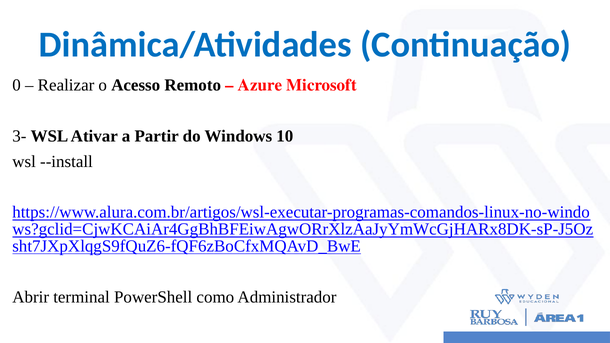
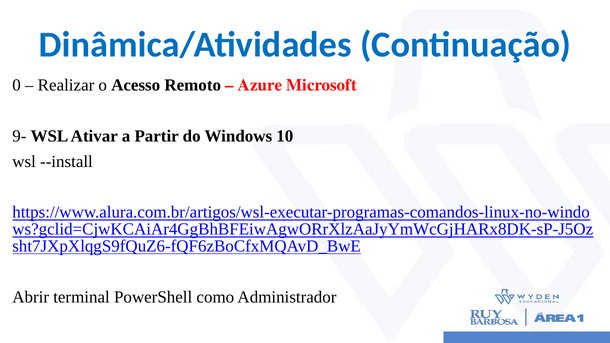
3-: 3- -> 9- (19, 136)
